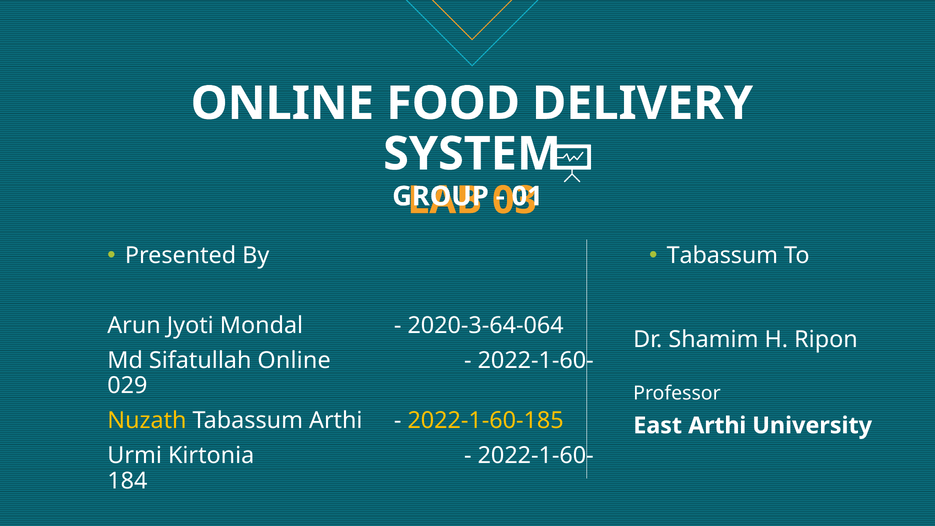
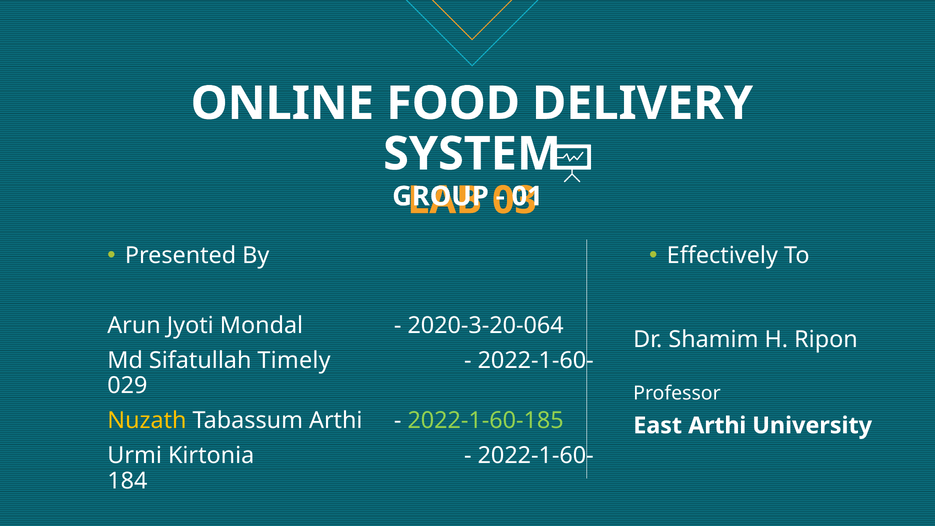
Tabassum: Tabassum -> Effectively (722, 255)
2020-3-64-064: 2020-3-64-064 -> 2020-3-20-064 (486, 325)
Sifatullah Online: Online -> Timely (294, 360)
2022-1-60-185 colour: yellow -> light green (486, 421)
